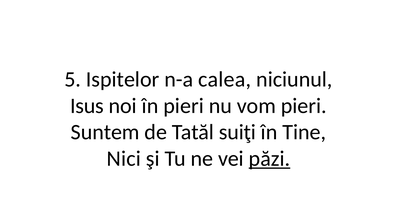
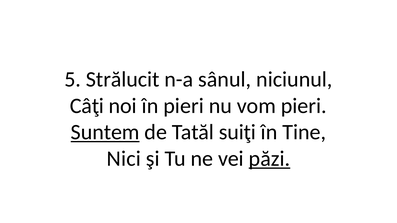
Ispitelor: Ispitelor -> Strălucit (123, 79)
calea: calea -> sânul (225, 79)
Isus: Isus -> Câţi (87, 106)
Suntem underline: none -> present (105, 132)
